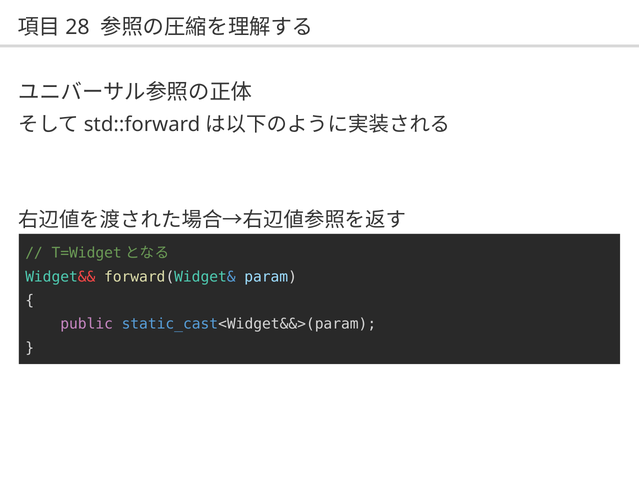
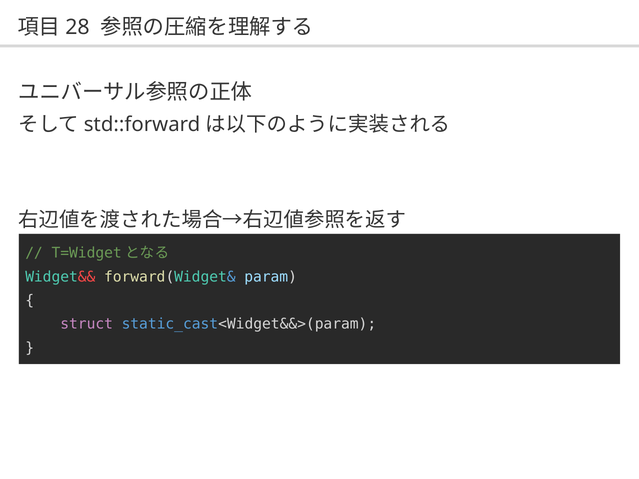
public: public -> struct (87, 324)
